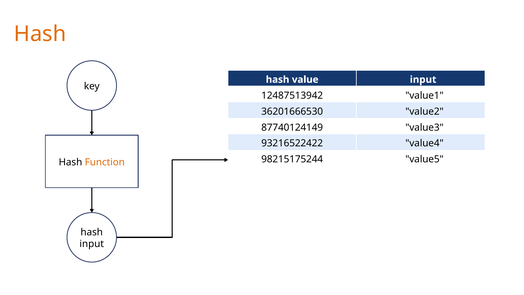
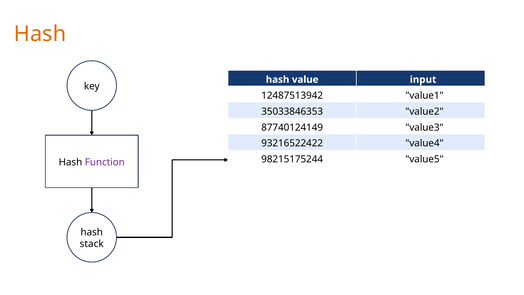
36201666530: 36201666530 -> 35033846353 (292, 111)
Function colour: orange -> purple (105, 162)
input: input -> stack (92, 244)
